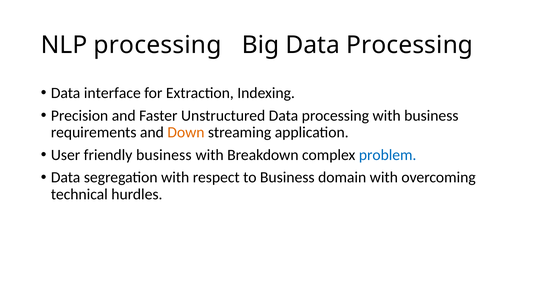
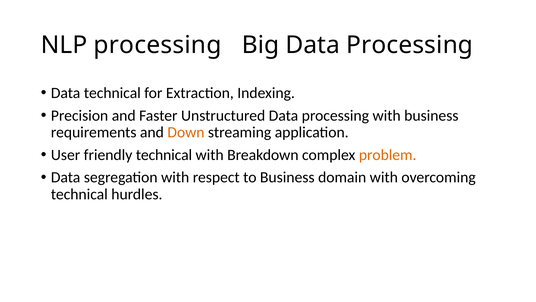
Data interface: interface -> technical (112, 93)
friendly business: business -> technical (164, 155)
problem colour: blue -> orange (388, 155)
